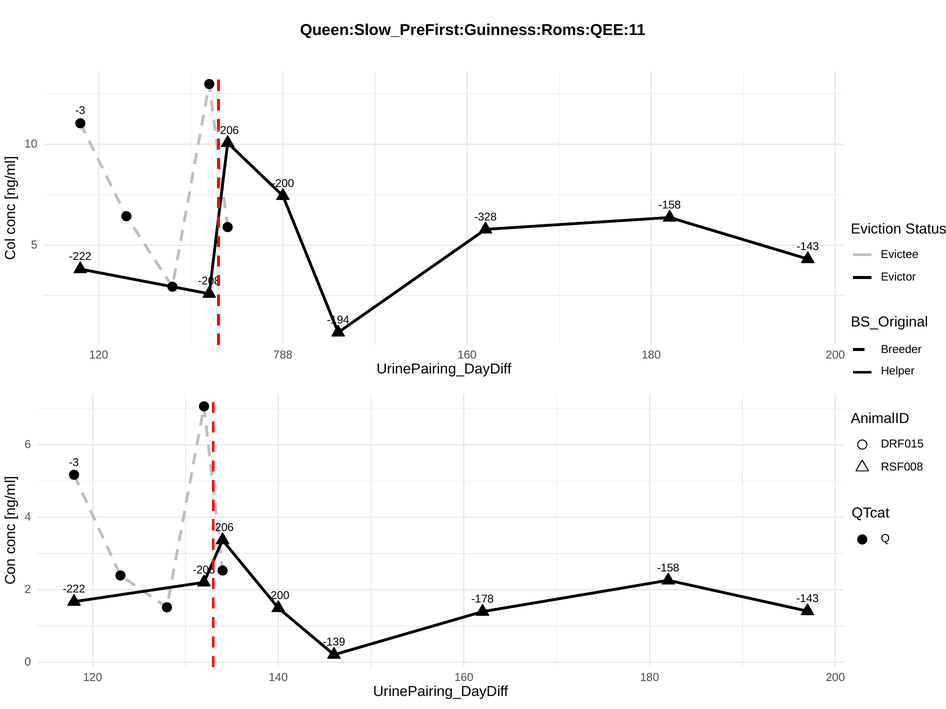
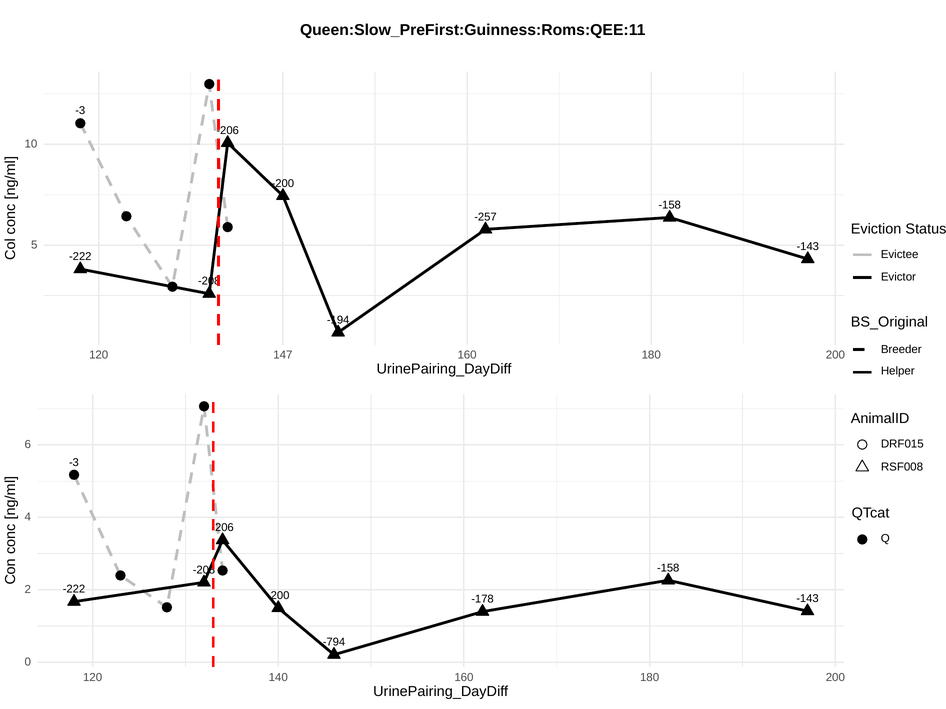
-328: -328 -> -257 (486, 217)
788: 788 -> 147 (283, 355)
-139: -139 -> -794 (334, 643)
